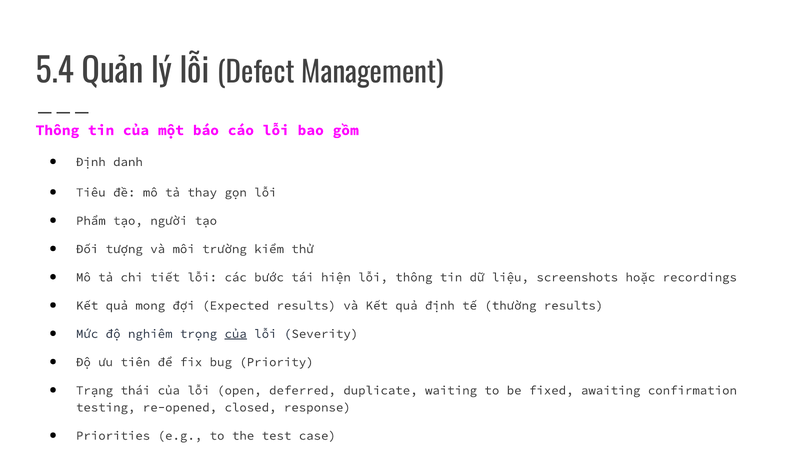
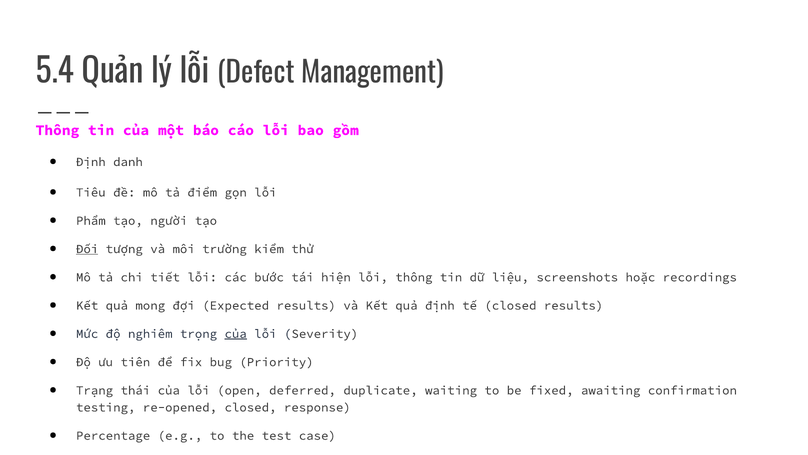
thay: thay -> điểm (202, 192)
Đối underline: none -> present (87, 249)
tế thường: thường -> closed (510, 305)
Priorities: Priorities -> Percentage (113, 435)
